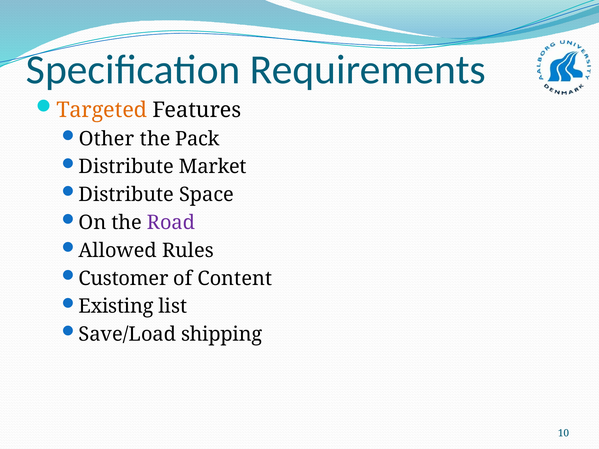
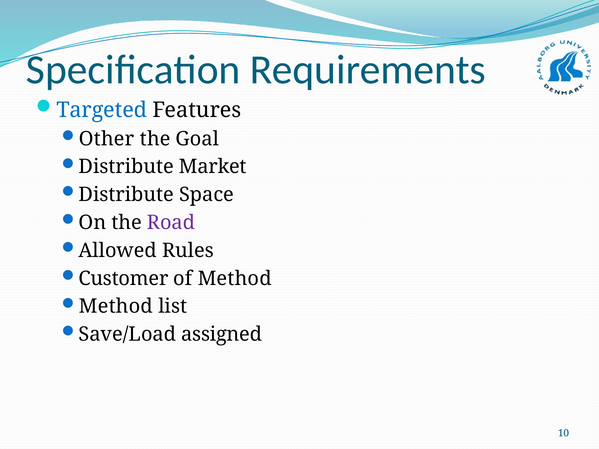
Targeted colour: orange -> blue (102, 110)
Pack: Pack -> Goal (197, 139)
of Content: Content -> Method (235, 279)
Existing: Existing -> Method (116, 307)
shipping: shipping -> assigned (222, 334)
